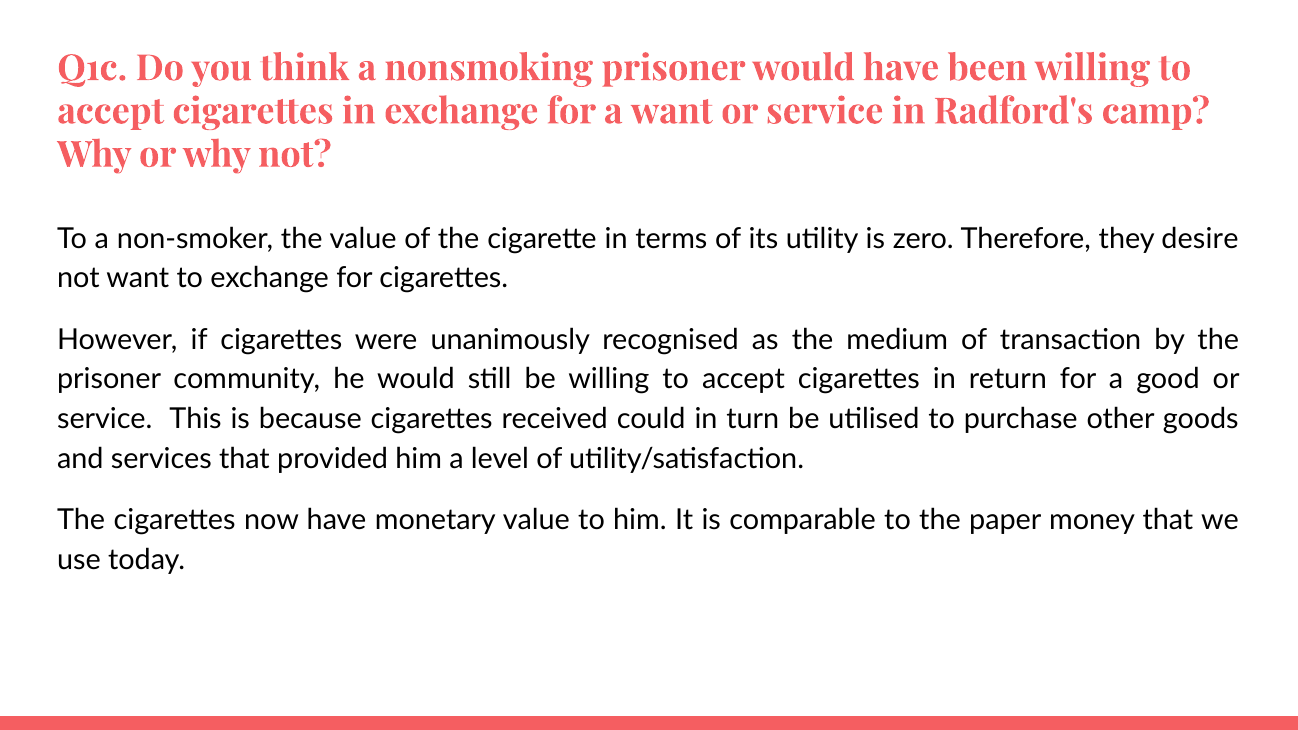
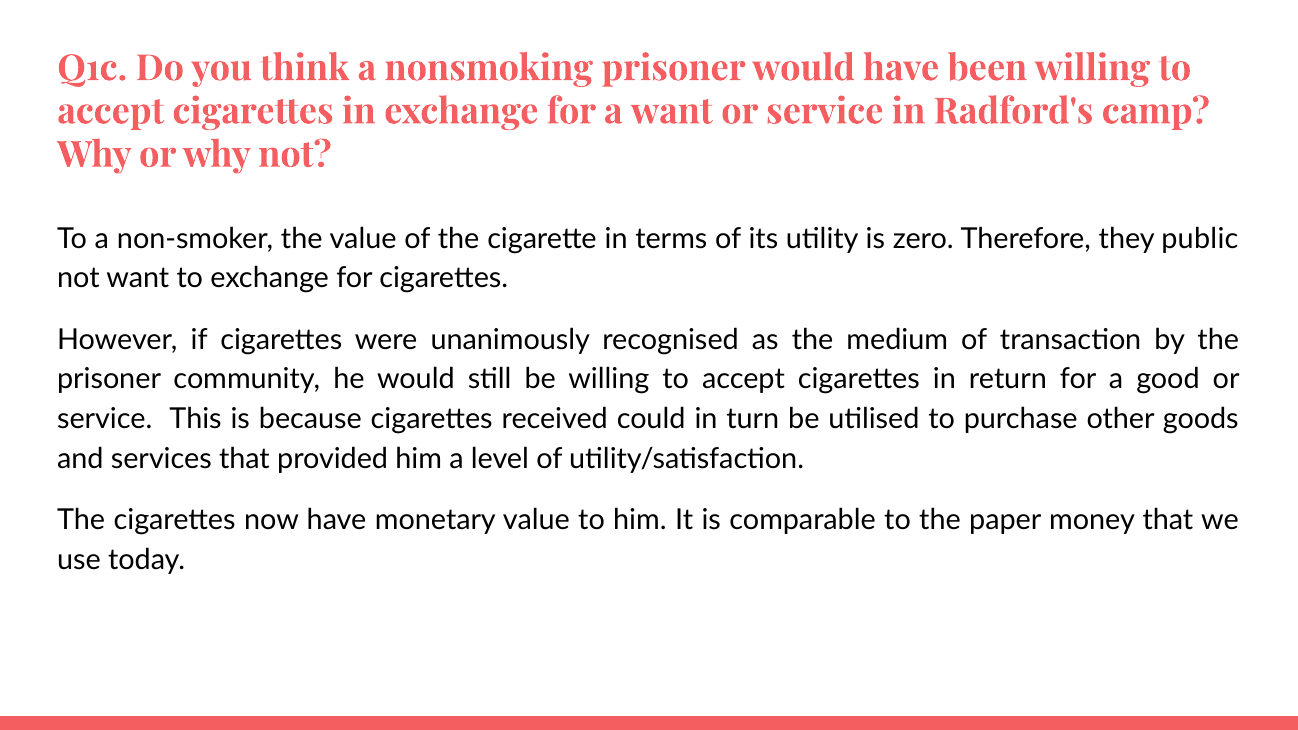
desire: desire -> public (1200, 239)
